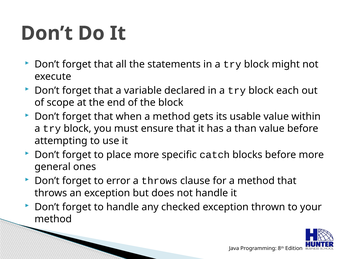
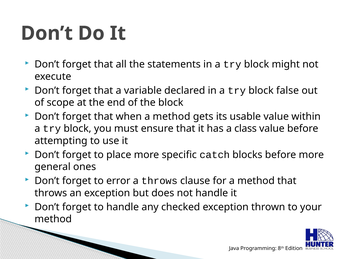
each: each -> false (288, 91)
than: than -> class (246, 129)
